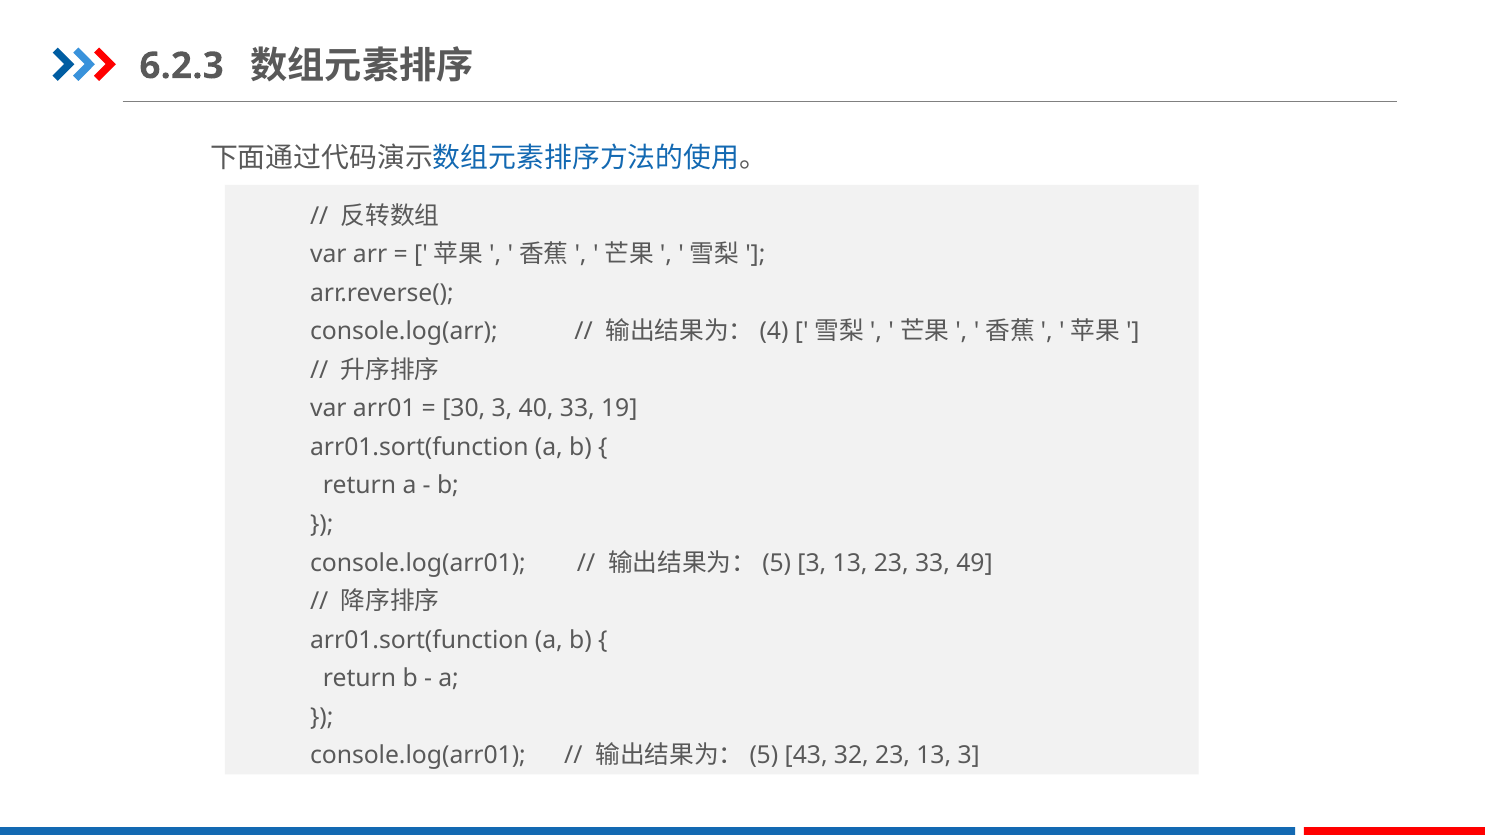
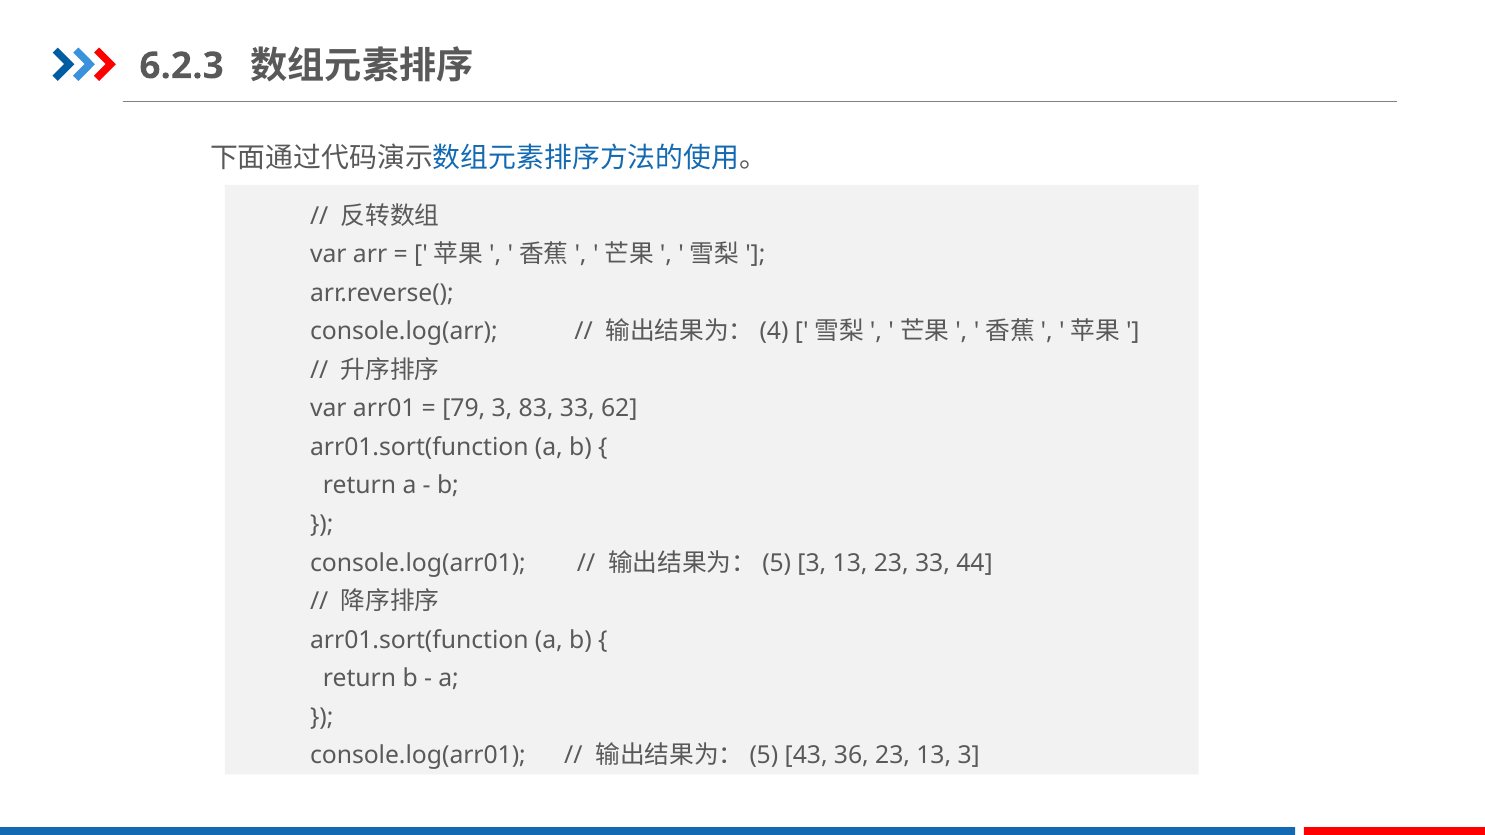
30: 30 -> 79 (464, 409)
40: 40 -> 83 (536, 409)
19: 19 -> 62 (619, 409)
49: 49 -> 44 (974, 563)
32: 32 -> 36 (851, 756)
